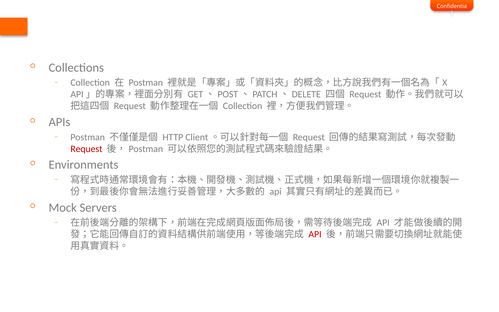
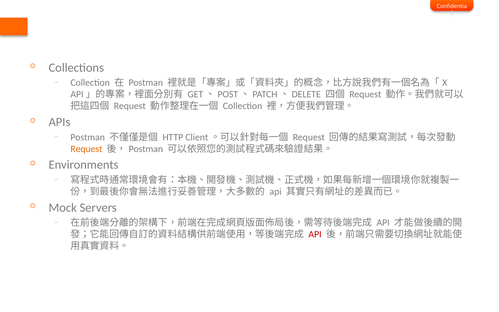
Request colour: red -> orange (86, 149)
